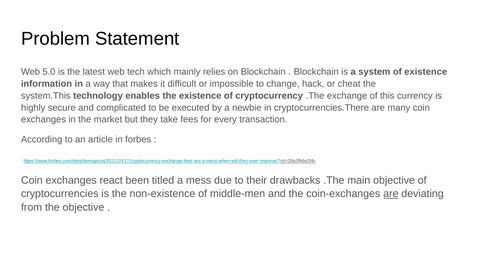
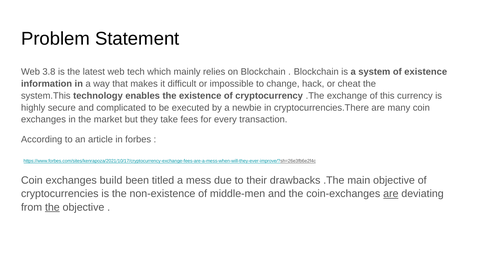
5.0: 5.0 -> 3.8 (49, 72)
react: react -> build (111, 180)
the underline: none -> present (52, 207)
